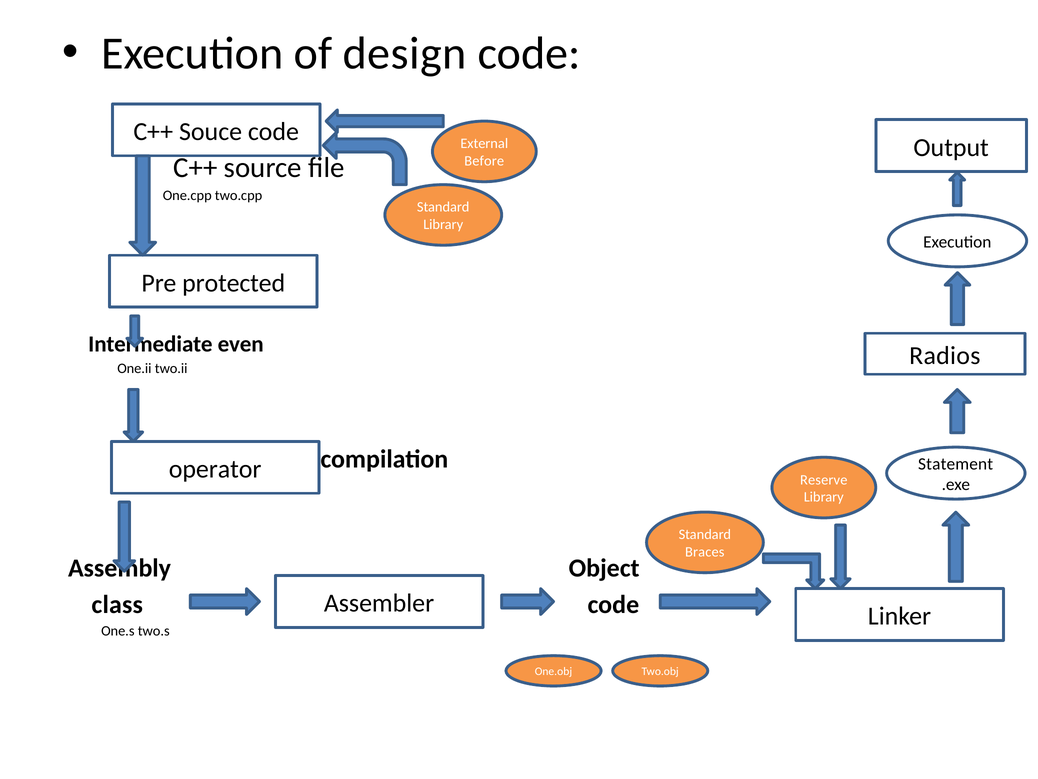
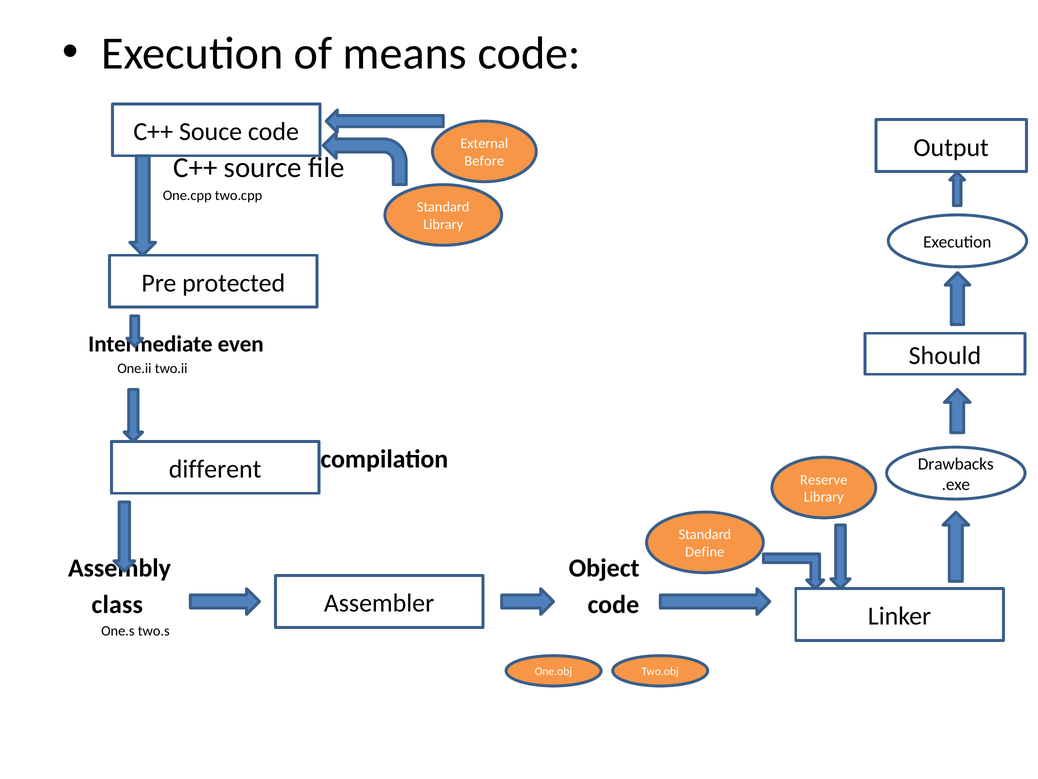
design: design -> means (405, 53)
Radios: Radios -> Should (945, 355)
Statement: Statement -> Drawbacks (956, 464)
operator: operator -> different (215, 469)
Braces: Braces -> Define (705, 552)
